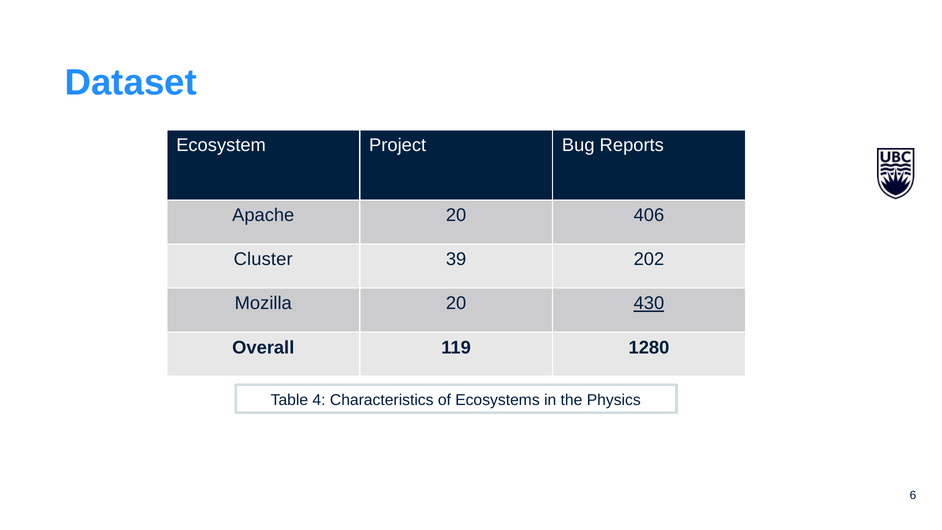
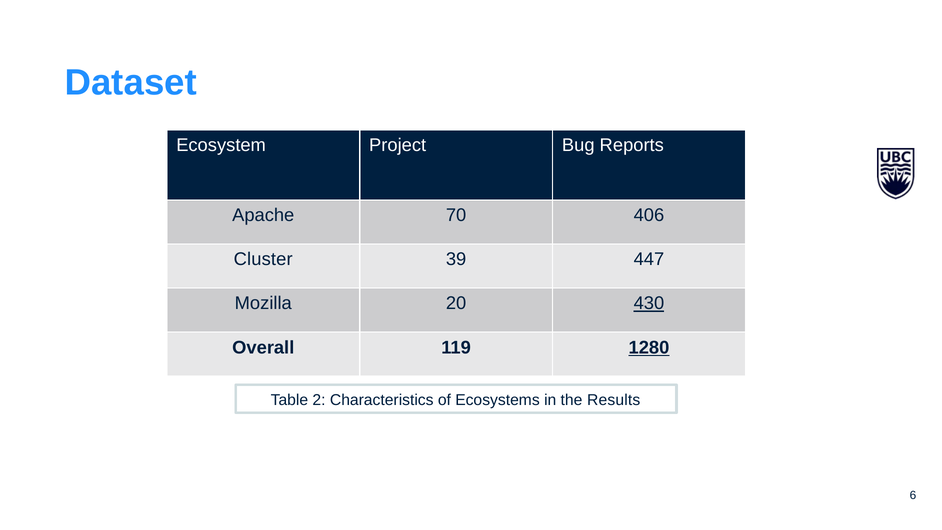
Apache 20: 20 -> 70 (456, 215)
202: 202 -> 447 (649, 259)
1280 underline: none -> present (649, 347)
4: 4 -> 2 (319, 400)
Physics: Physics -> Results (614, 400)
